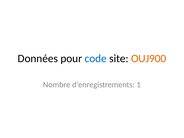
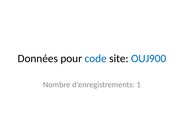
OUJ900 colour: orange -> blue (149, 58)
